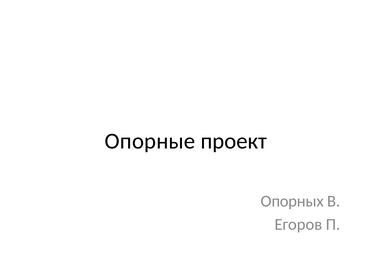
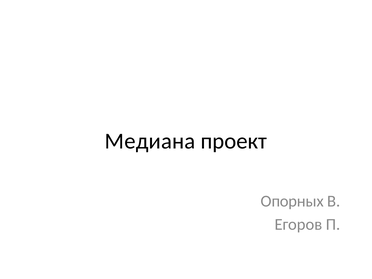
Опорные: Опорные -> Медиана (150, 141)
